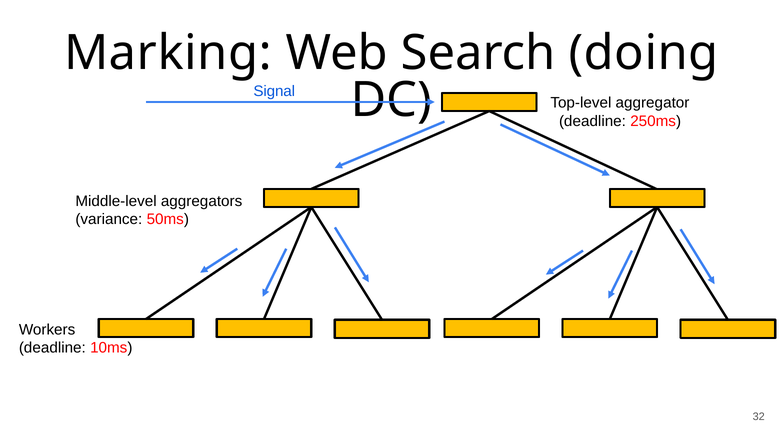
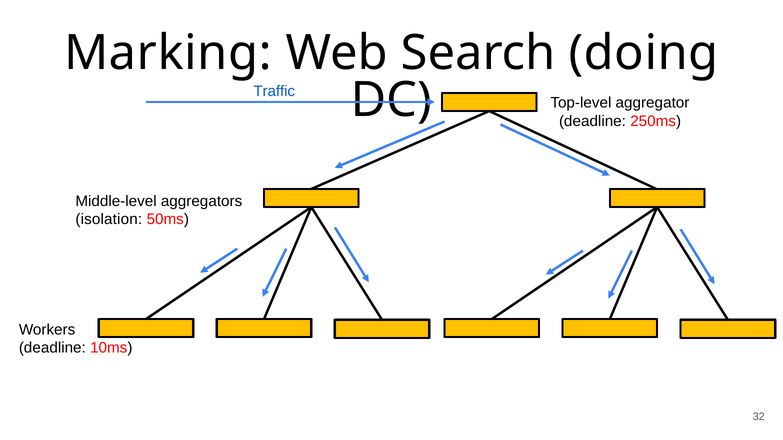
Signal: Signal -> Traffic (274, 91)
variance: variance -> isolation (109, 220)
